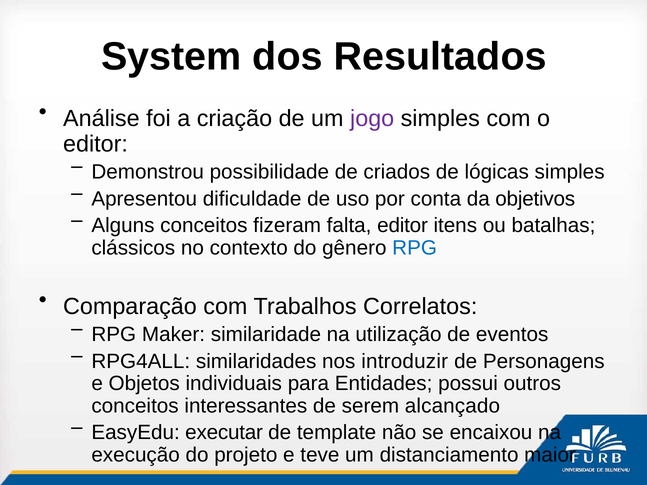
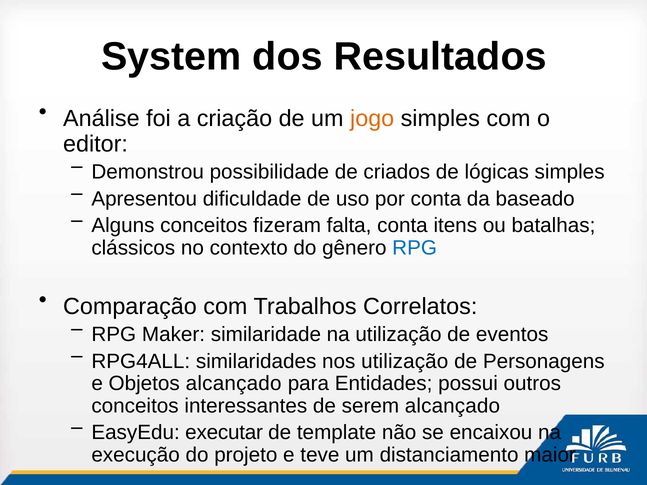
jogo colour: purple -> orange (372, 119)
objetivos: objetivos -> baseado (535, 199)
falta editor: editor -> conta (402, 226)
nos introduzir: introduzir -> utilização (405, 361)
Objetos individuais: individuais -> alcançado (234, 384)
